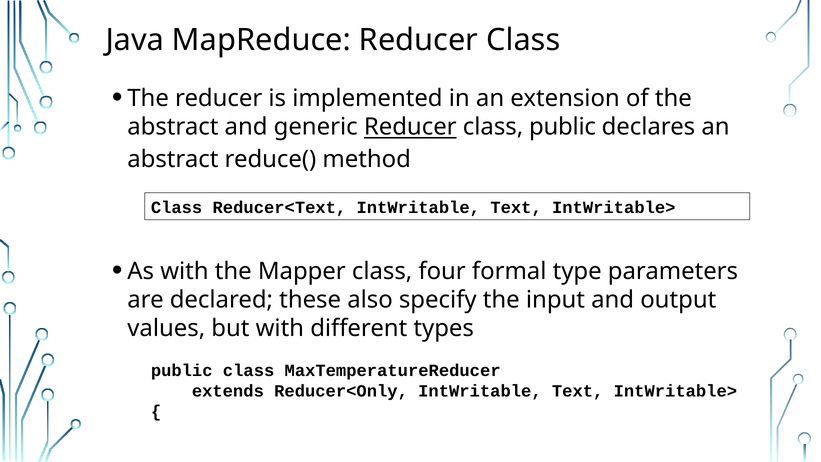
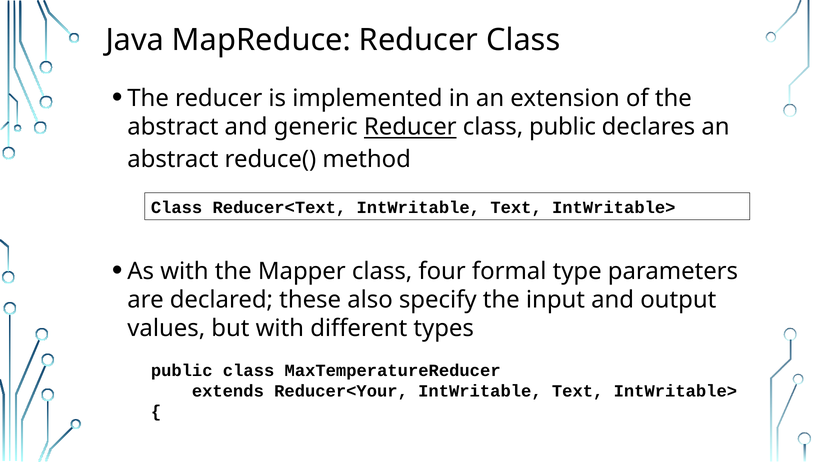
Reducer<Only: Reducer<Only -> Reducer<Your (341, 391)
